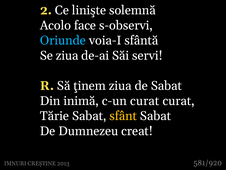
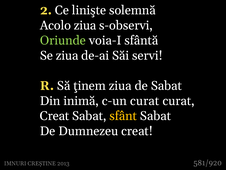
Acolo face: face -> ziua (85, 25)
Oriunde colour: light blue -> light green (63, 40)
Tărie: Tărie -> Creat (55, 116)
